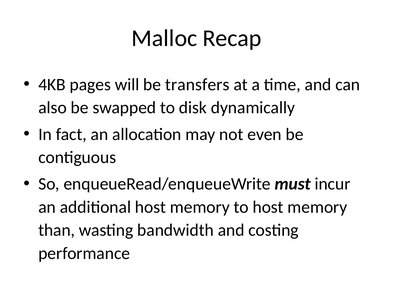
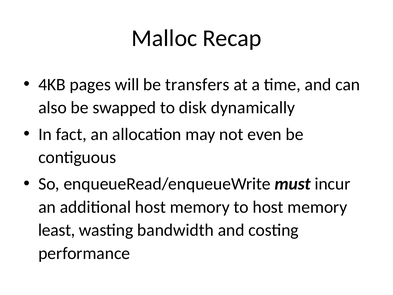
than: than -> least (57, 230)
